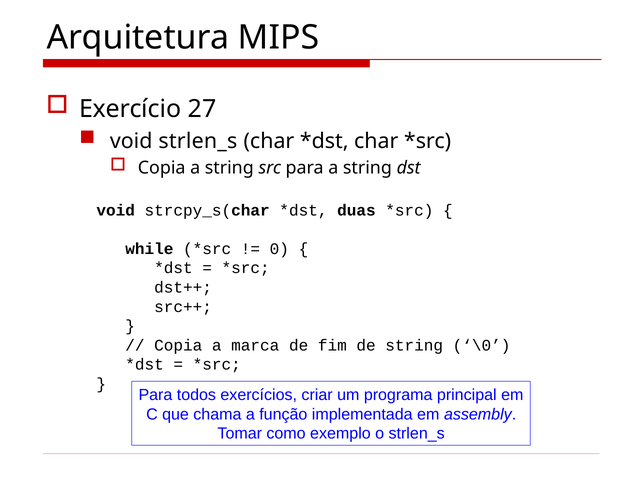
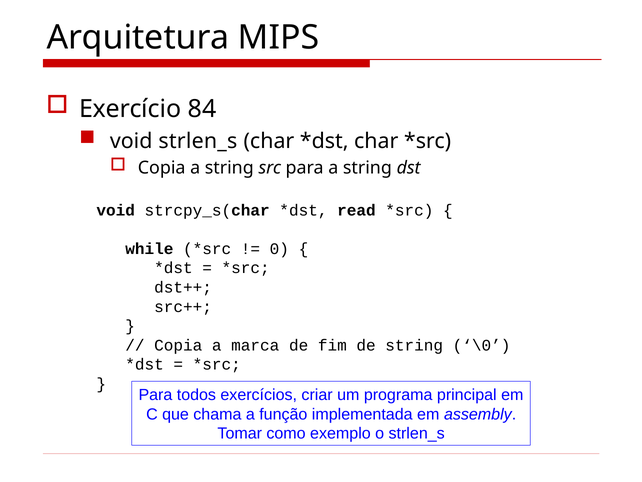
27: 27 -> 84 (202, 109)
duas: duas -> read (356, 210)
